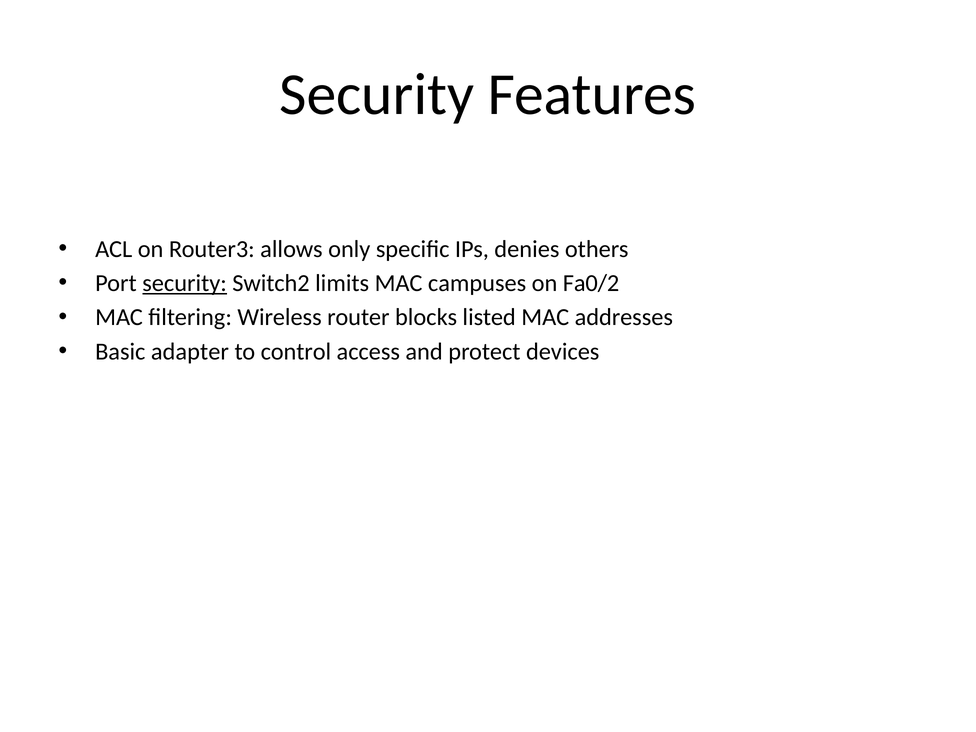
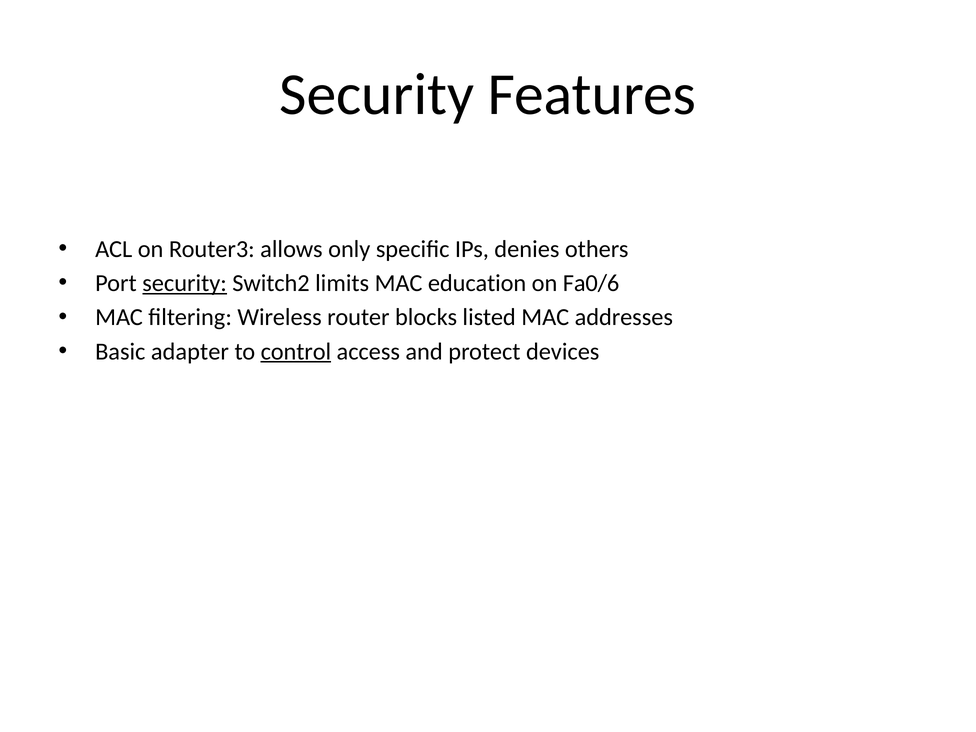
campuses: campuses -> education (477, 283)
Fa0/2: Fa0/2 -> Fa0/6 (591, 283)
control underline: none -> present (296, 351)
